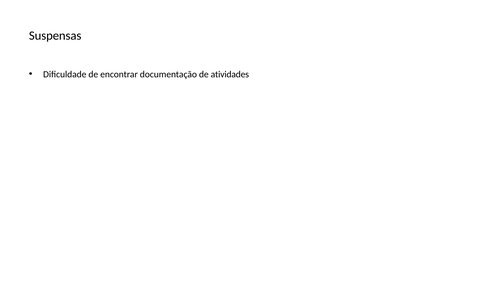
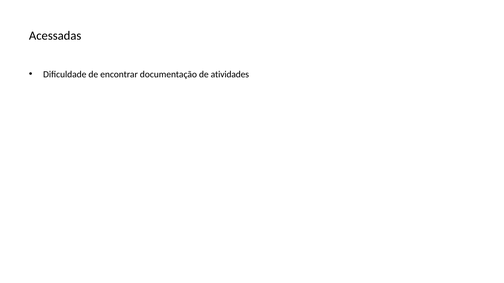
Suspensas: Suspensas -> Acessadas (55, 36)
